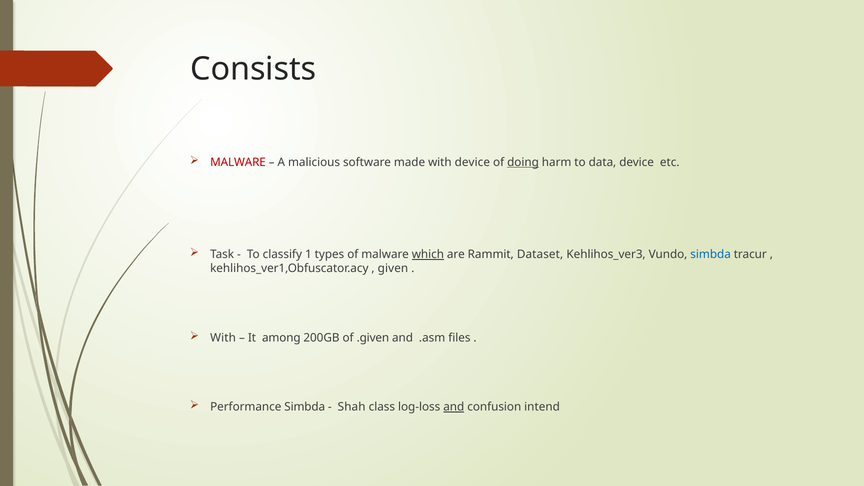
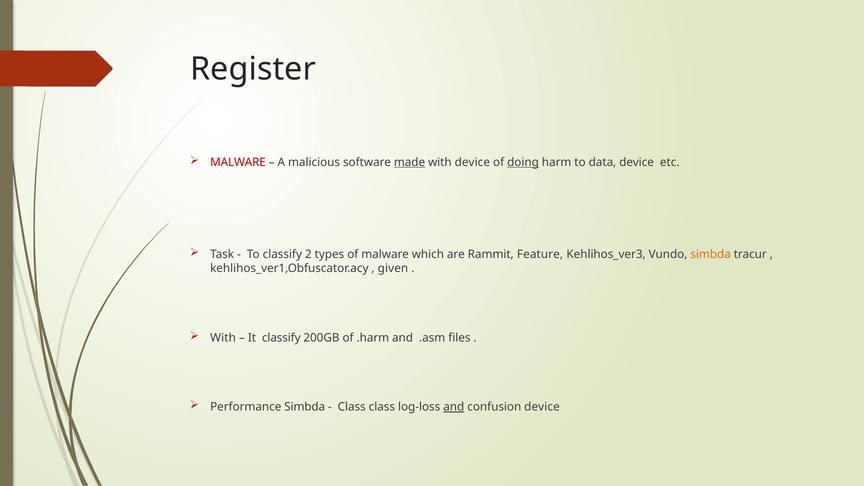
Consists: Consists -> Register (253, 69)
made underline: none -> present (410, 162)
1: 1 -> 2 (308, 255)
which underline: present -> none (428, 255)
Dataset: Dataset -> Feature (540, 255)
simbda colour: blue -> orange (711, 255)
It among: among -> classify (281, 338)
.given: .given -> .harm (373, 338)
Shah: Shah -> Class (352, 407)
confusion intend: intend -> device (542, 407)
